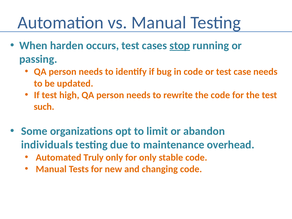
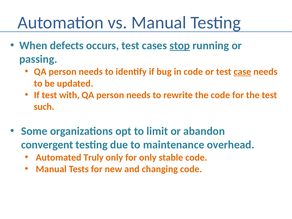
harden: harden -> defects (67, 46)
case underline: none -> present (242, 72)
high: high -> with (69, 95)
individuals: individuals -> convergent (47, 145)
